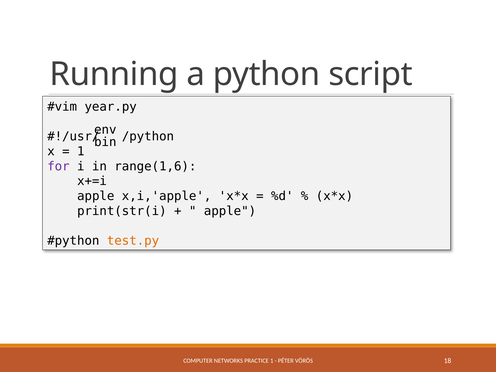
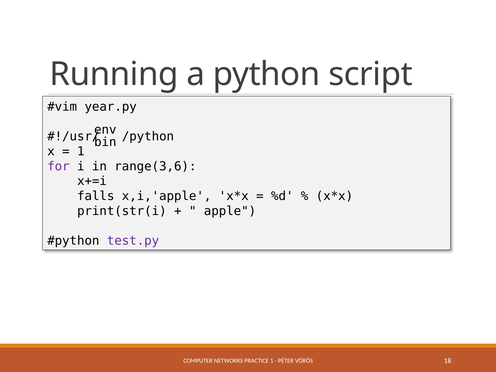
range(1,6: range(1,6 -> range(3,6 (155, 166)
apple: apple -> falls (96, 196)
test.py colour: orange -> purple (133, 241)
